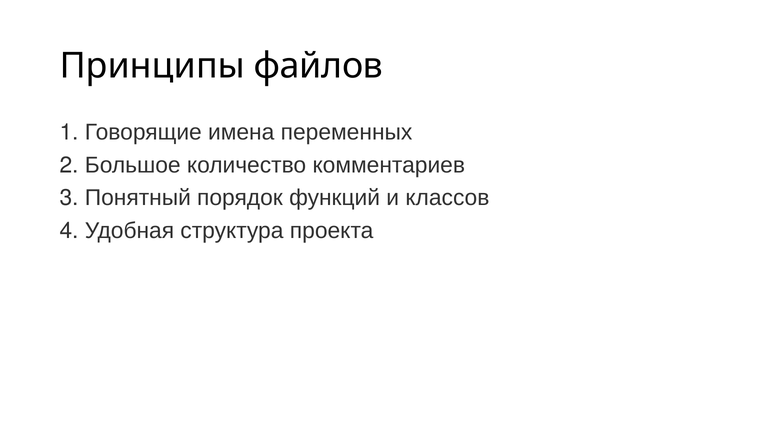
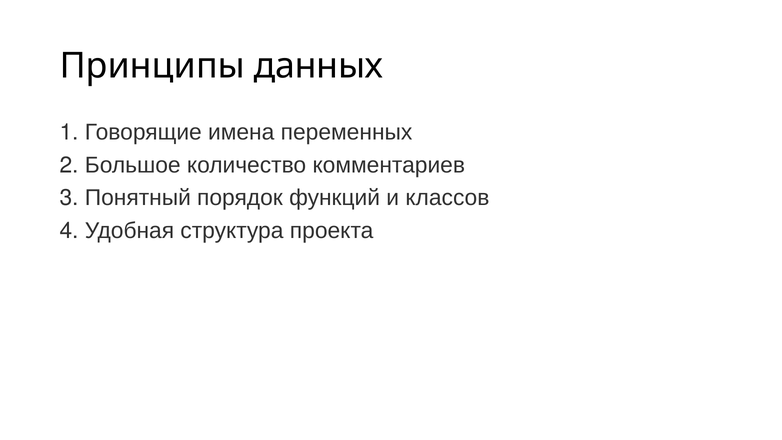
файлов: файлов -> данных (318, 66)
